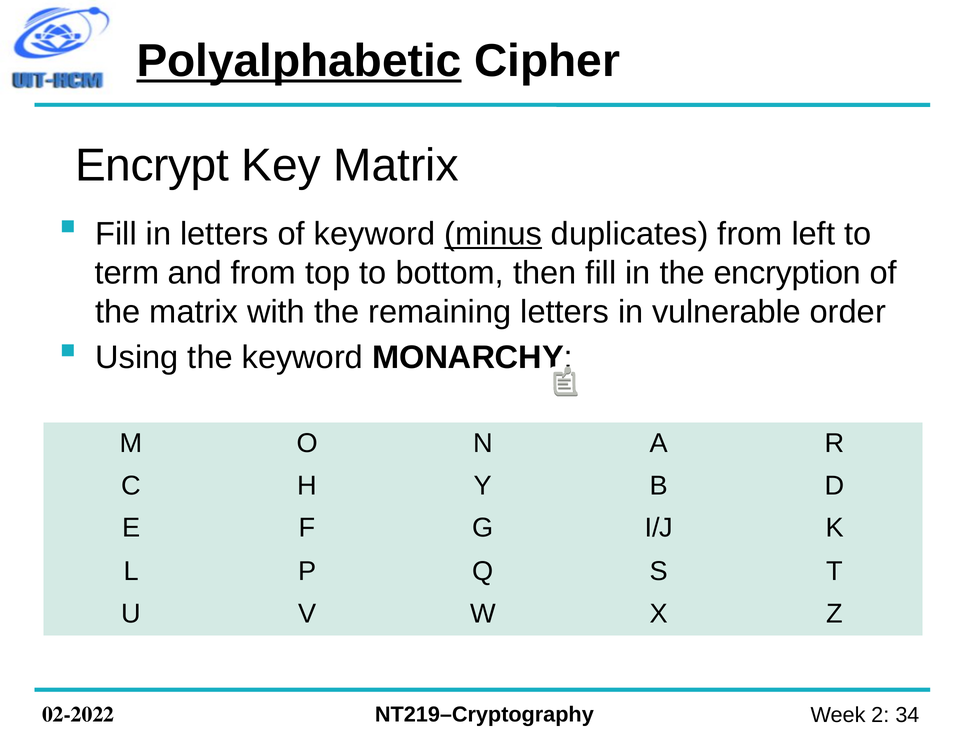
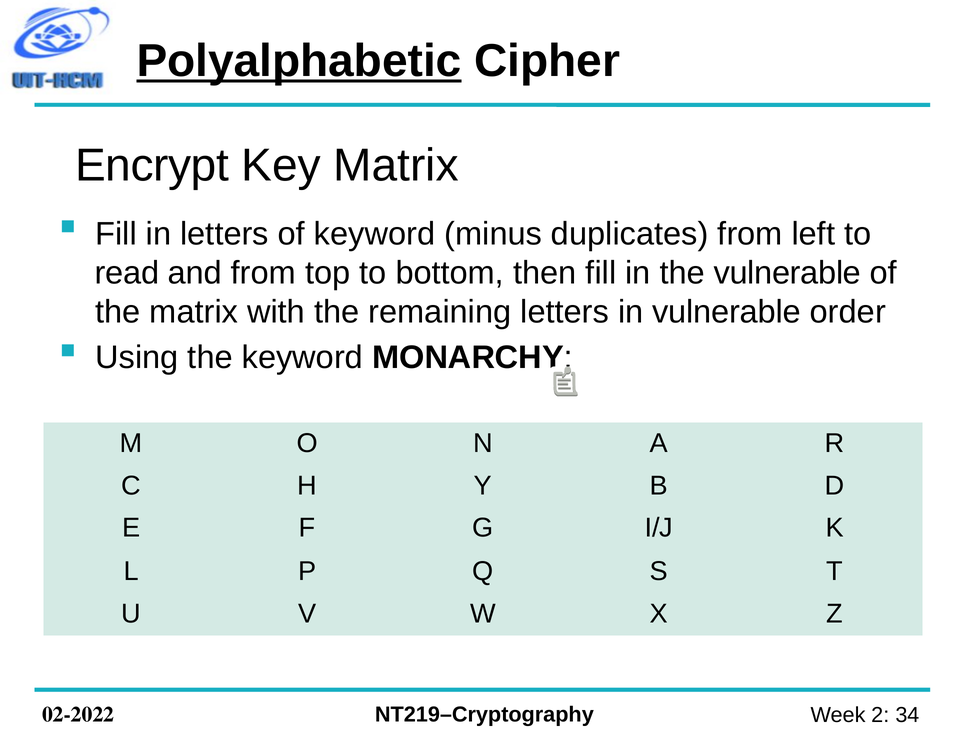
minus underline: present -> none (493, 234)
term: term -> read (127, 273)
the encryption: encryption -> vulnerable (787, 273)
